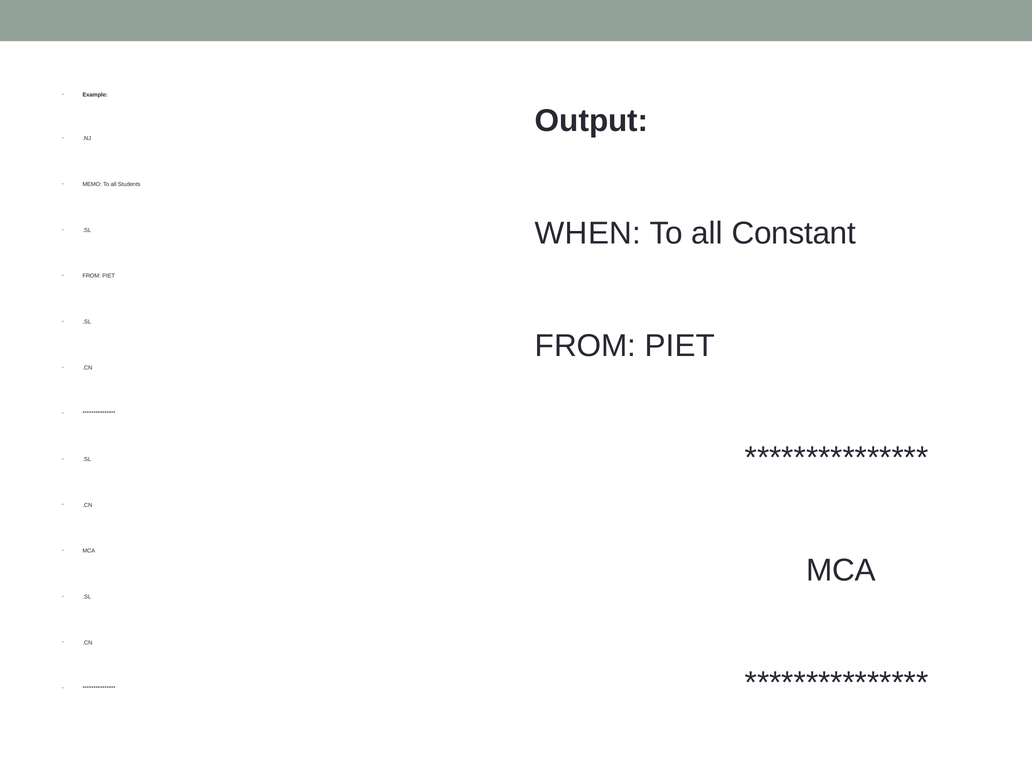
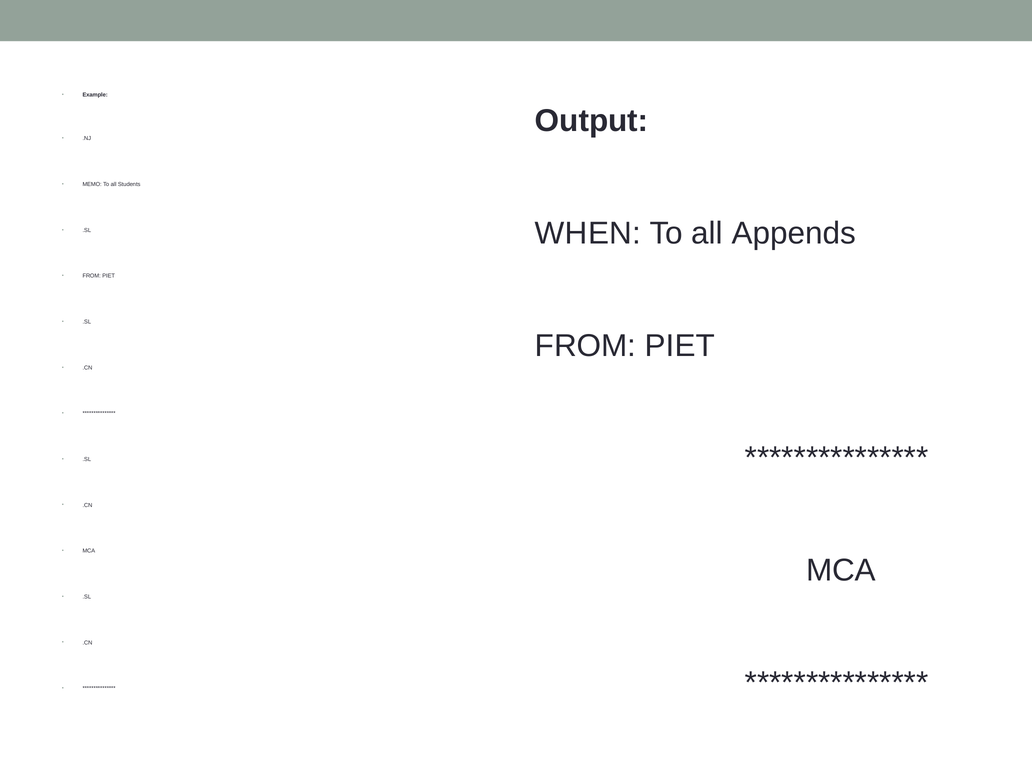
Constant: Constant -> Appends (794, 233)
